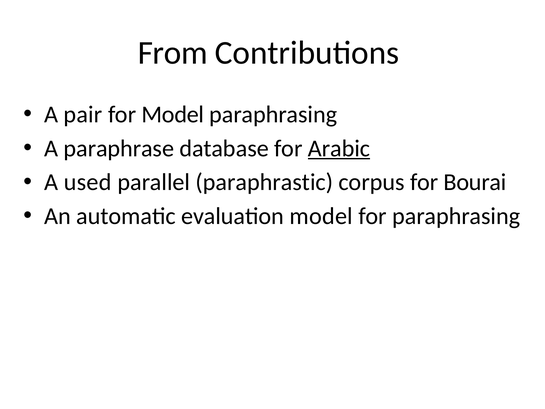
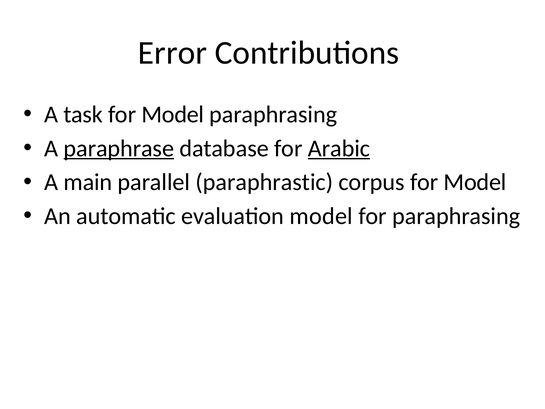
From: From -> Error (172, 53)
pair: pair -> task (83, 114)
paraphrase underline: none -> present (119, 148)
used: used -> main (88, 182)
corpus for Bourai: Bourai -> Model (475, 182)
